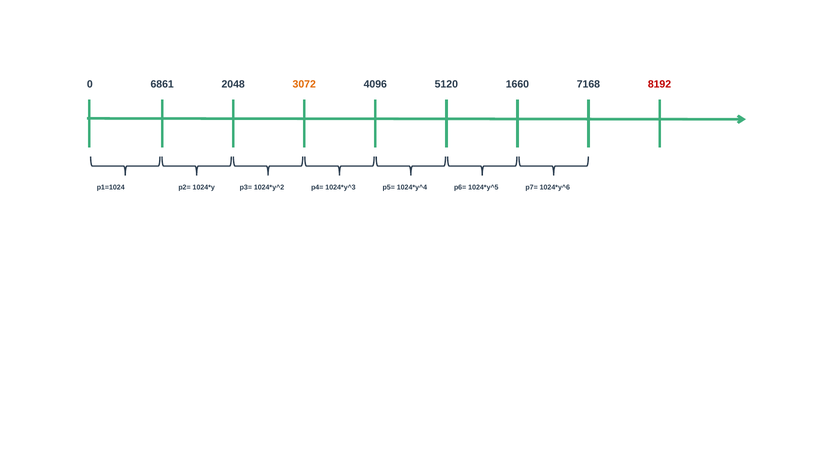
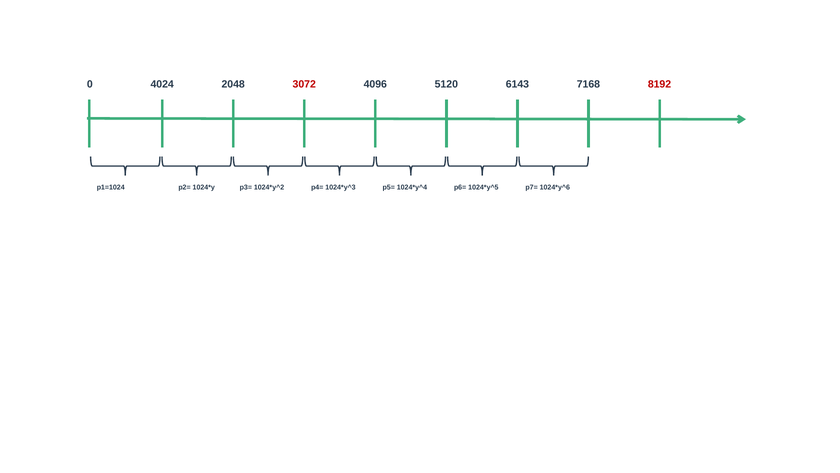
6861: 6861 -> 4024 (162, 84)
3072 colour: orange -> red (304, 84)
1660: 1660 -> 6143 (517, 84)
